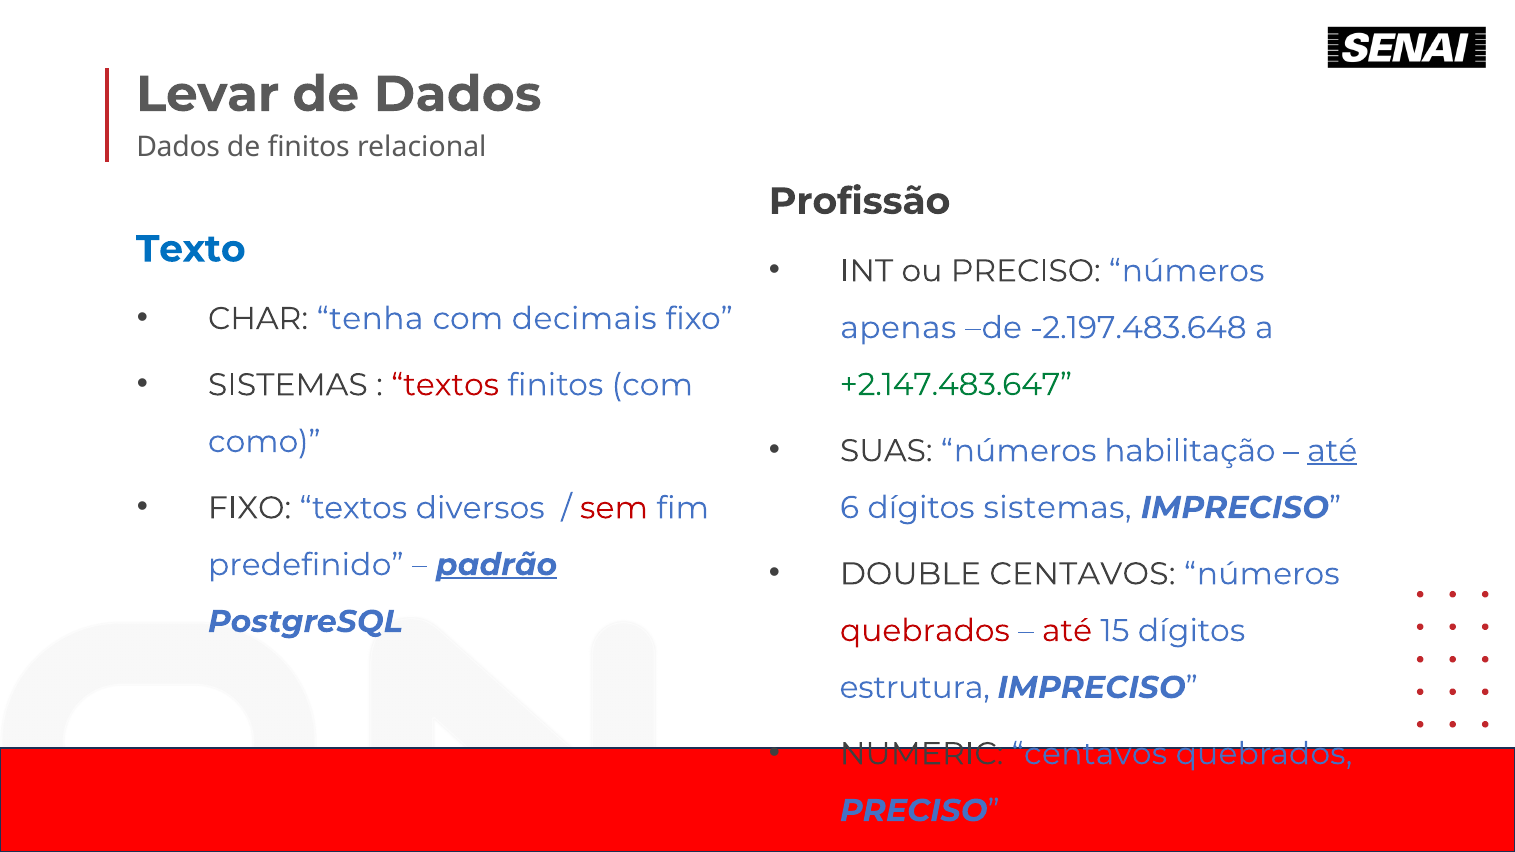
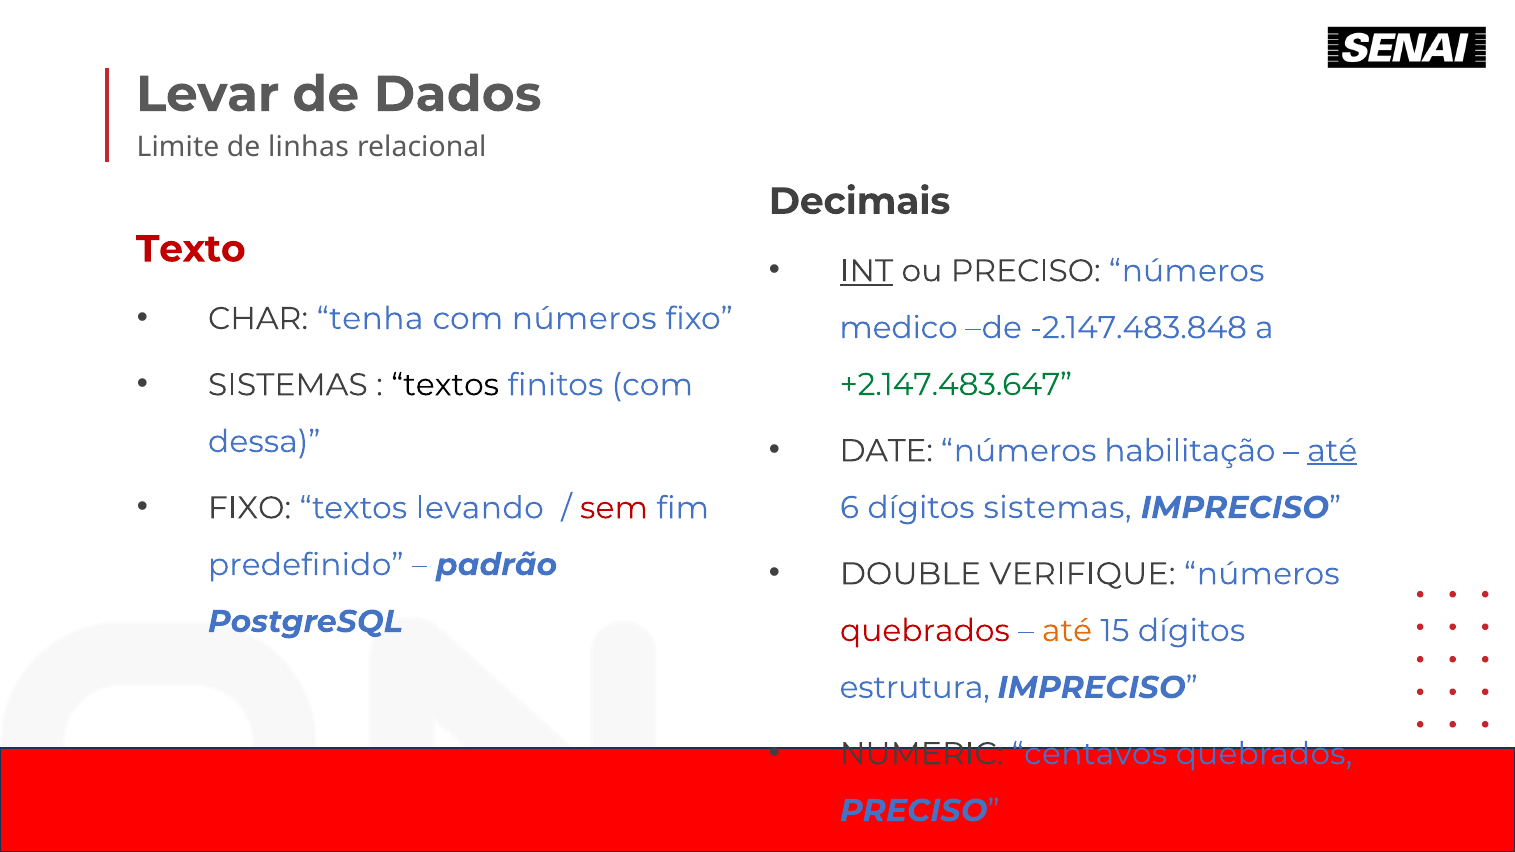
Dados: Dados -> Limite (178, 147)
de finitos: finitos -> linhas (309, 147)
Profissão: Profissão -> Decimais (860, 201)
Texto colour: blue -> red (191, 249)
INT underline: none -> present (867, 271)
com decimais: decimais -> números (584, 319)
apenas: apenas -> medico (899, 328)
-2.197.483.648: -2.197.483.648 -> -2.147.483.848 (1139, 328)
textos colour: red -> black (445, 385)
SUAS: SUAS -> DATE (886, 451)
como: como -> dessa (264, 442)
diversos: diversos -> levando (480, 508)
DOUBLE CENTAVOS: CENTAVOS -> VERIFIQUE (1082, 574)
padrão underline: present -> none (497, 565)
até colour: red -> orange (1067, 631)
